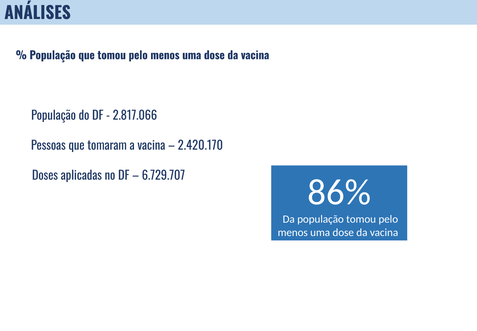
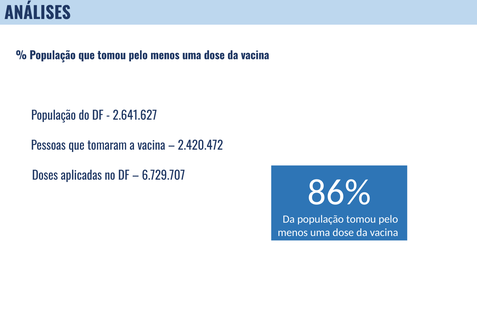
2.817.066: 2.817.066 -> 2.641.627 (135, 116)
2.420.170: 2.420.170 -> 2.420.472 (200, 145)
